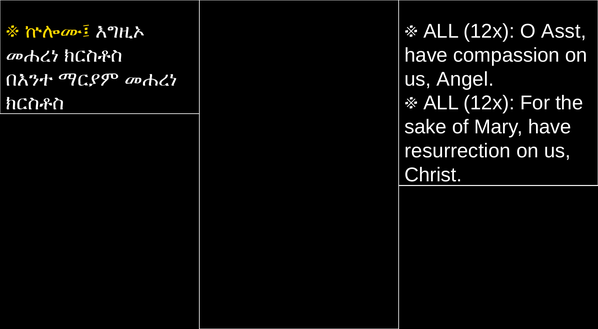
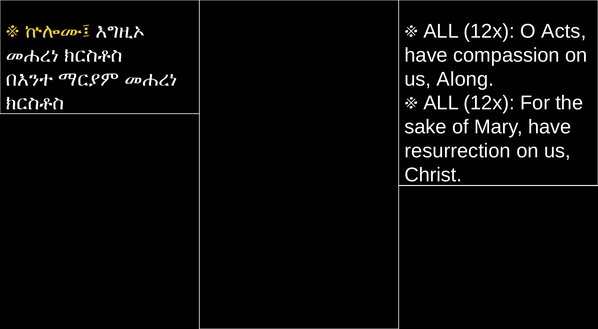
Asst: Asst -> Acts (564, 31)
Angel: Angel -> Along (465, 79)
